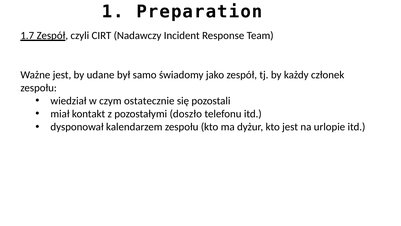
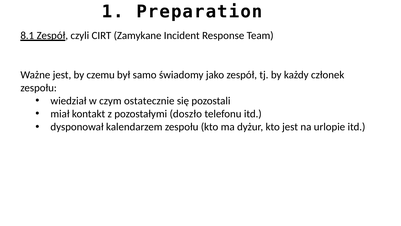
1.7: 1.7 -> 8.1 (27, 36)
Nadawczy: Nadawczy -> Zamykane (138, 36)
udane: udane -> czemu (101, 75)
